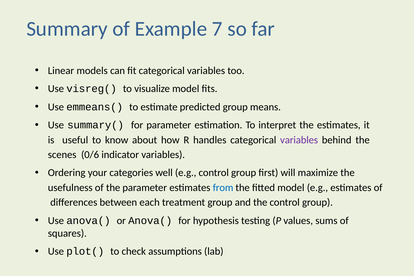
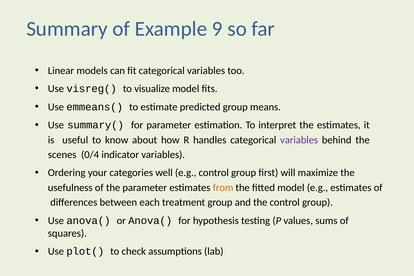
7: 7 -> 9 (217, 29)
0/6: 0/6 -> 0/4 (90, 155)
from colour: blue -> orange (223, 188)
